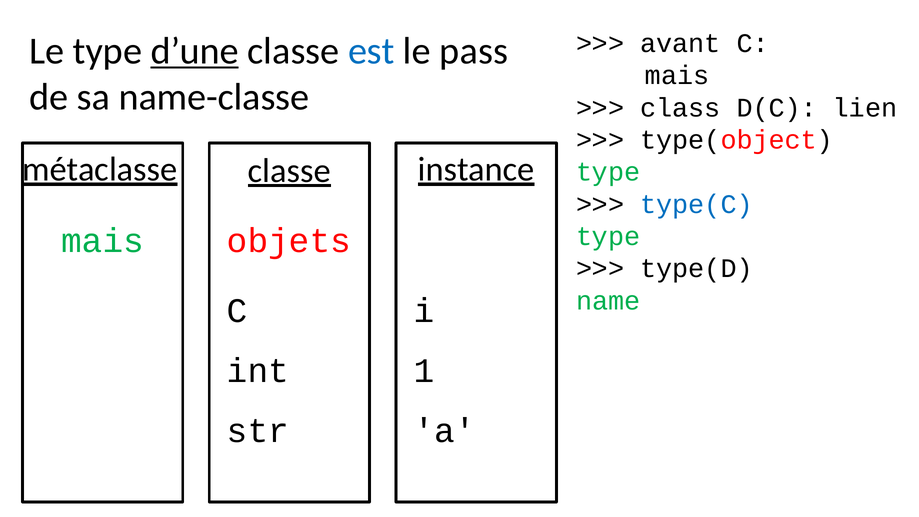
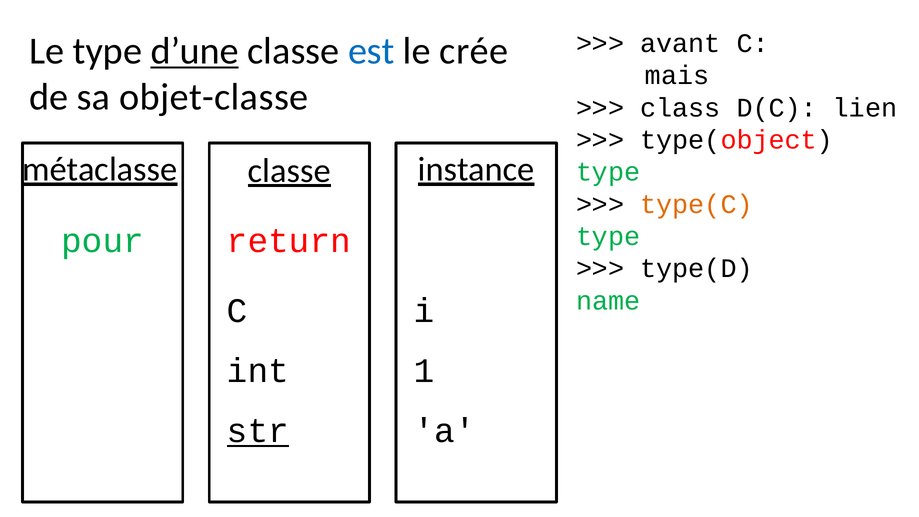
pass: pass -> crée (474, 51)
name-classe: name-classe -> objet-classe (214, 97)
type(C colour: blue -> orange (696, 204)
mais: mais -> pour (103, 241)
objets: objets -> return (289, 241)
str underline: none -> present (258, 431)
